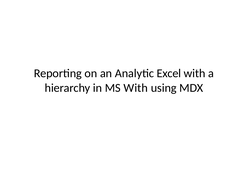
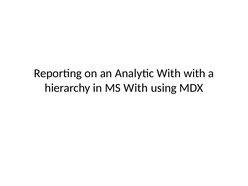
Analytic Excel: Excel -> With (169, 73)
